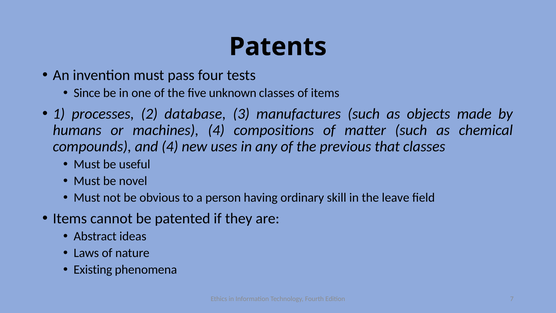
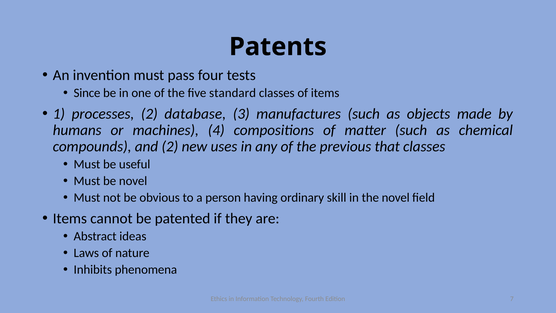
unknown: unknown -> standard (233, 93)
and 4: 4 -> 2 (170, 146)
the leave: leave -> novel (396, 198)
Existing: Existing -> Inhibits (93, 270)
